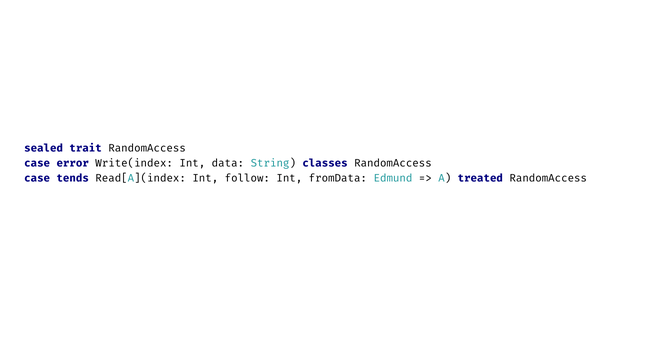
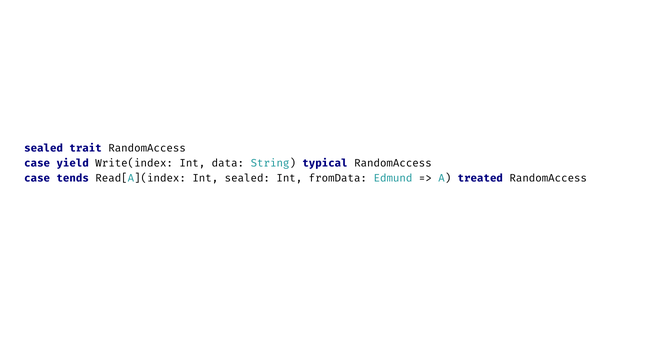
error: error -> yield (73, 163)
classes: classes -> typical (325, 163)
Int follow: follow -> sealed (247, 178)
